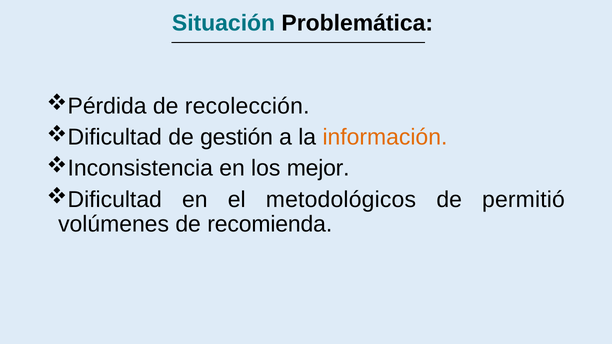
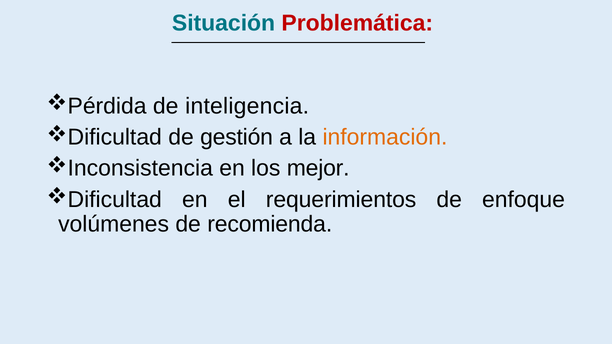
Problemática colour: black -> red (357, 23)
recolección: recolección -> inteligencia (247, 106)
metodológicos: metodológicos -> requerimientos (341, 200)
permitió: permitió -> enfoque (524, 200)
